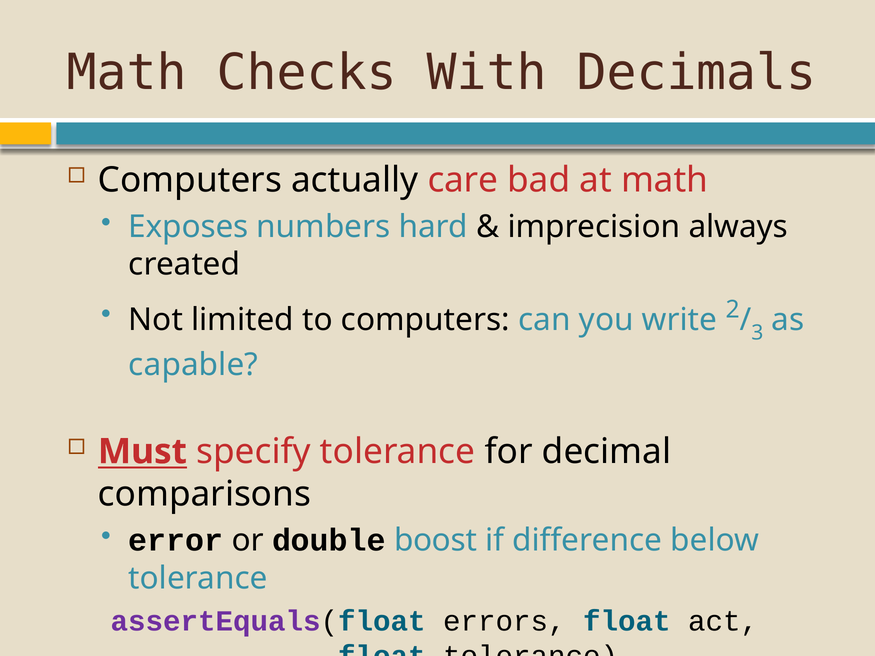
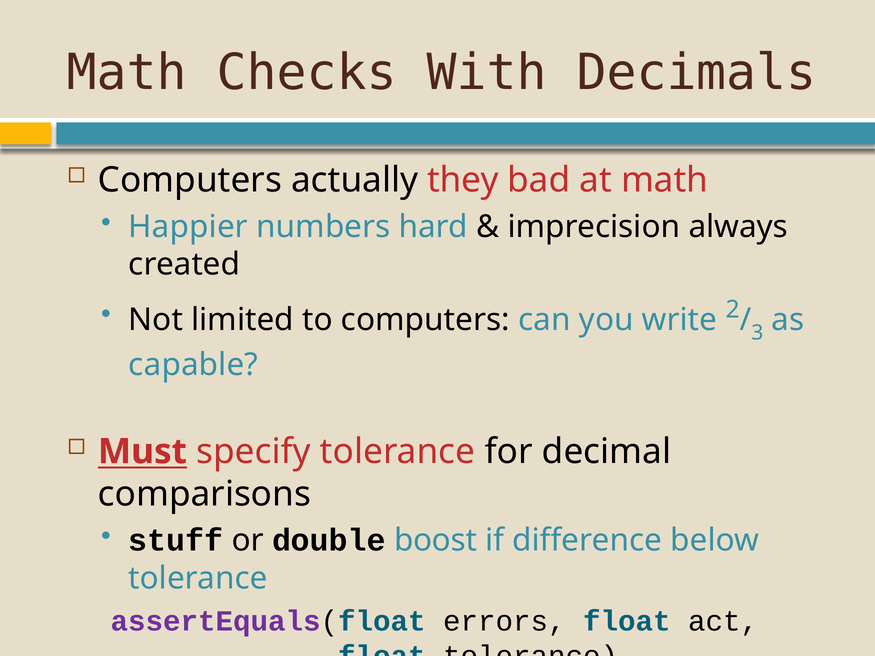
care: care -> they (463, 180)
Exposes: Exposes -> Happier (188, 227)
error: error -> stuff (176, 541)
